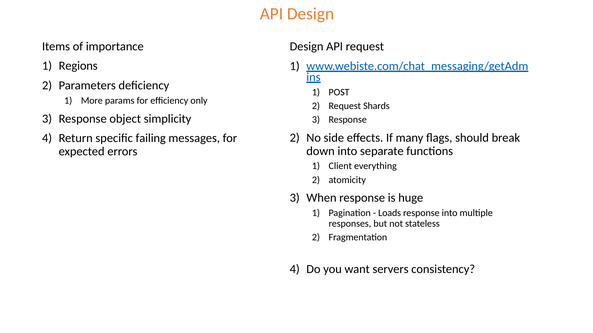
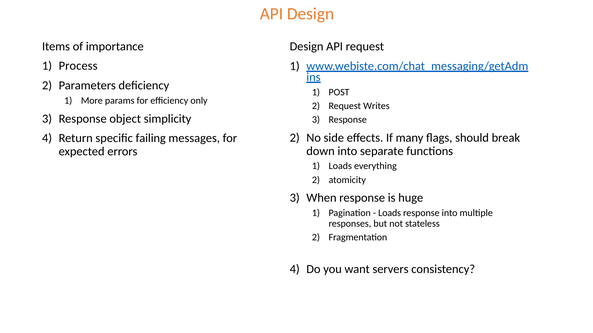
Regions: Regions -> Process (78, 66)
Shards: Shards -> Writes (376, 106)
Client: Client -> Loads (340, 166)
